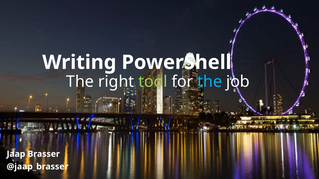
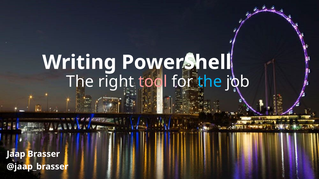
tool colour: light green -> pink (153, 82)
